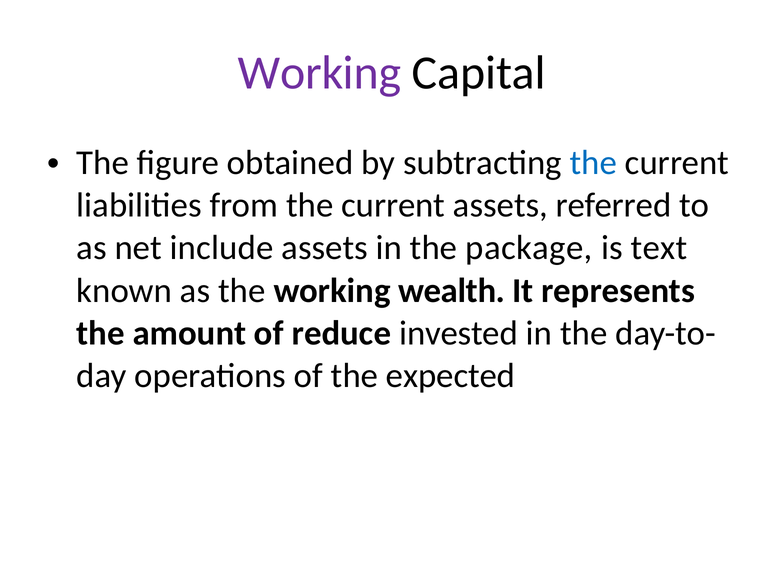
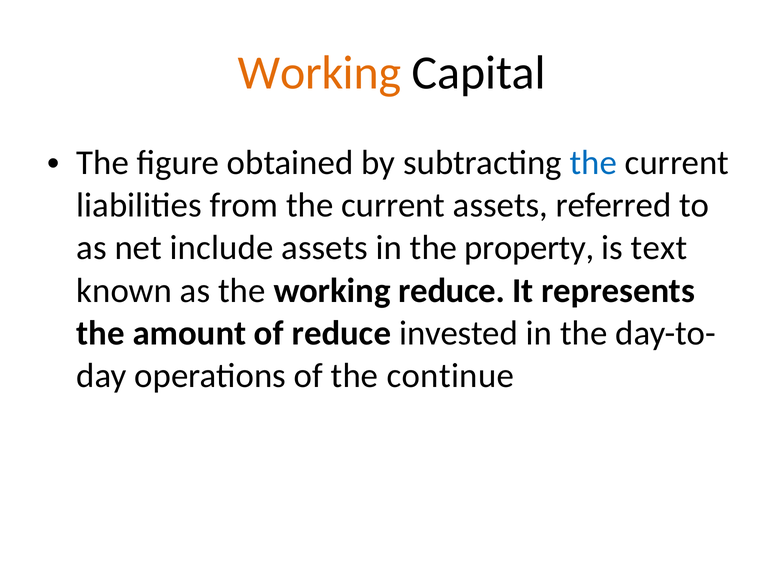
Working colour: purple -> orange (319, 73)
package: package -> property (529, 248)
working wealth: wealth -> reduce (452, 291)
expected: expected -> continue (450, 376)
